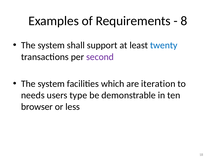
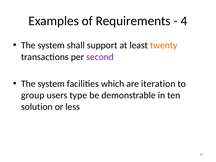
8: 8 -> 4 (184, 21)
twenty colour: blue -> orange (164, 45)
needs: needs -> group (33, 95)
browser: browser -> solution (37, 107)
